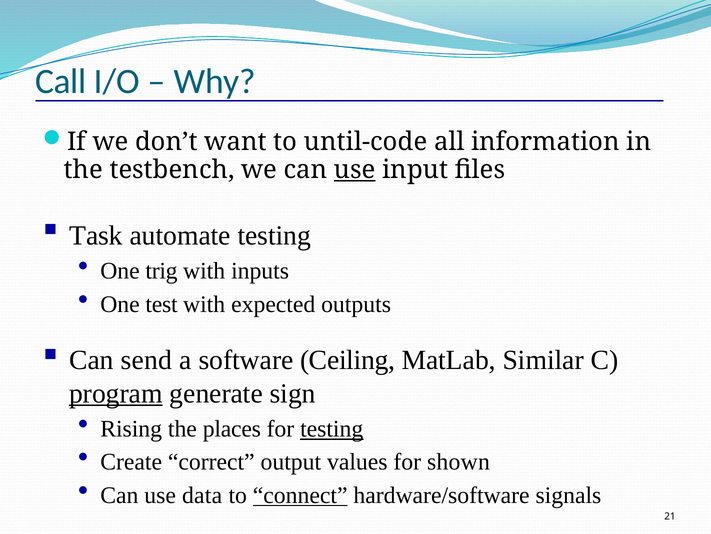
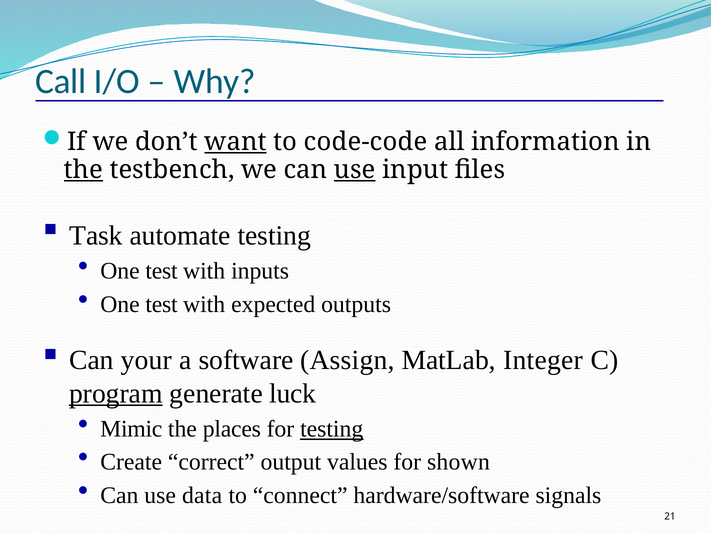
want underline: none -> present (236, 142)
until-code: until-code -> code-code (366, 142)
the underline: none -> present (83, 169)
trig: trig -> test (162, 271)
send: send -> your (146, 360)
Ceiling: Ceiling -> Assign (347, 360)
Similar: Similar -> Integer (543, 360)
sign: sign -> luck (293, 393)
Rising: Rising -> Mimic (131, 428)
connect underline: present -> none (300, 495)
